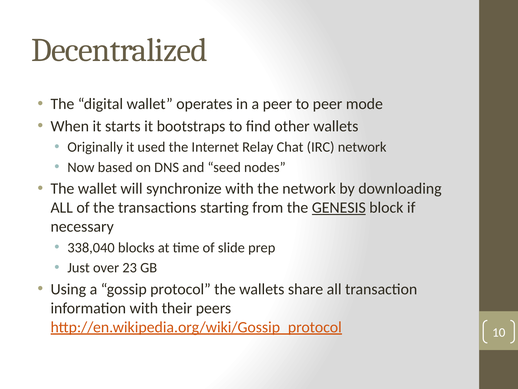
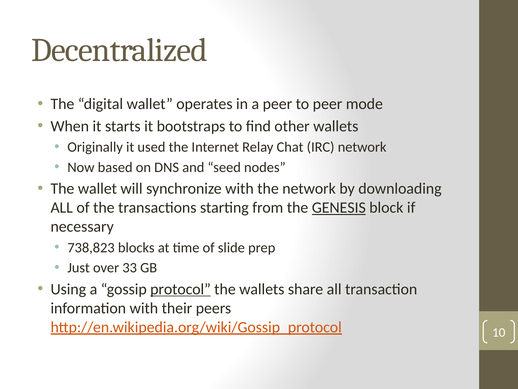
338,040: 338,040 -> 738,823 (91, 247)
23: 23 -> 33 (130, 267)
protocol underline: none -> present (180, 289)
